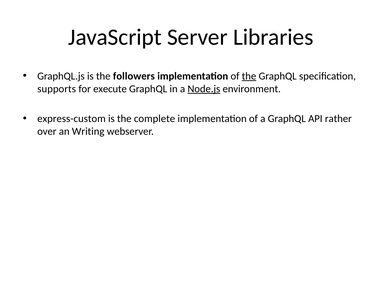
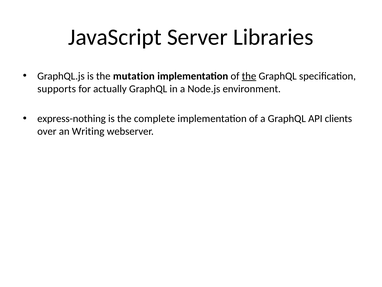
followers: followers -> mutation (134, 76)
execute: execute -> actually (110, 89)
Node.js underline: present -> none (204, 89)
express-custom: express-custom -> express-nothing (72, 118)
rather: rather -> clients (338, 118)
